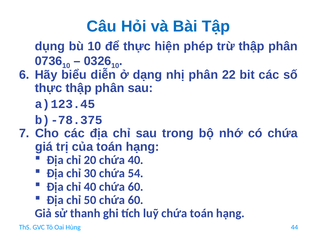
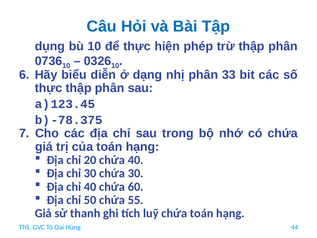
22: 22 -> 33 (229, 75)
chứa 54: 54 -> 30 (136, 173)
50 chứa 60: 60 -> 55 (136, 200)
